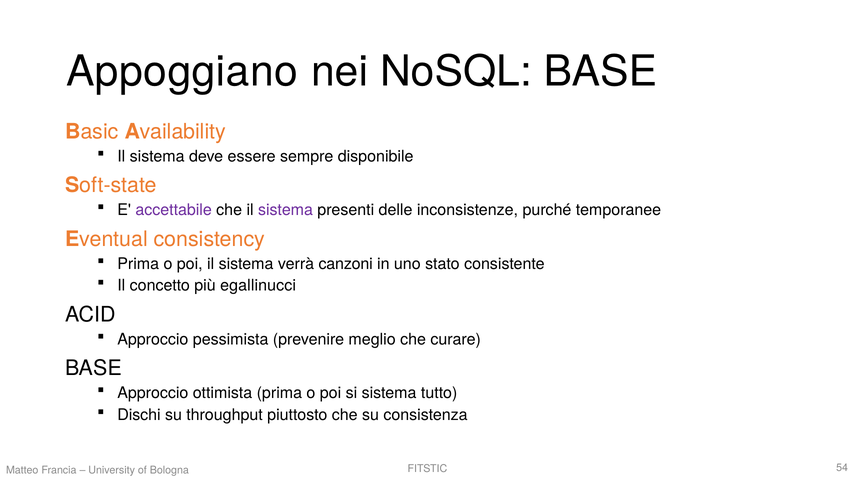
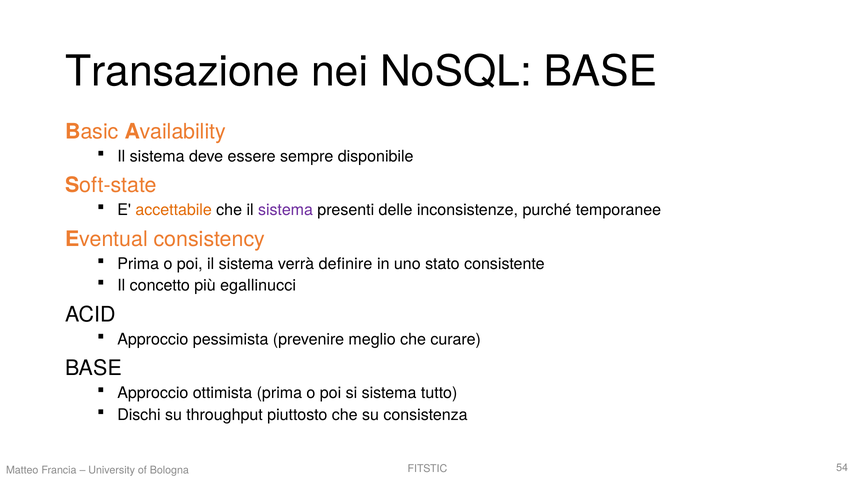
Appoggiano: Appoggiano -> Transazione (182, 72)
accettabile colour: purple -> orange (174, 210)
canzoni: canzoni -> definire (345, 264)
